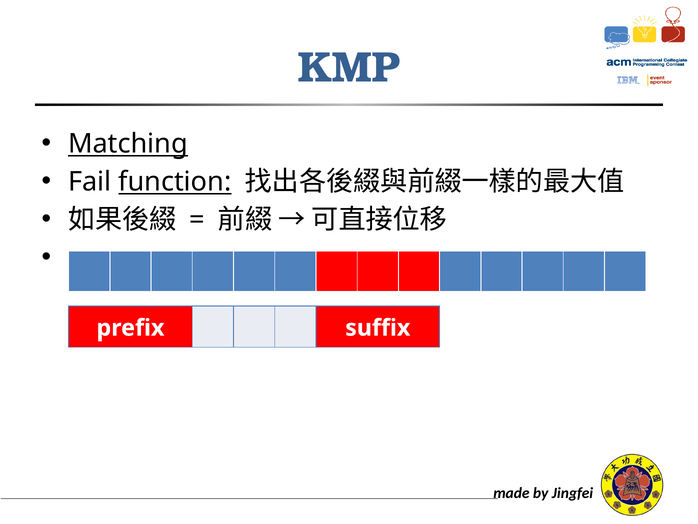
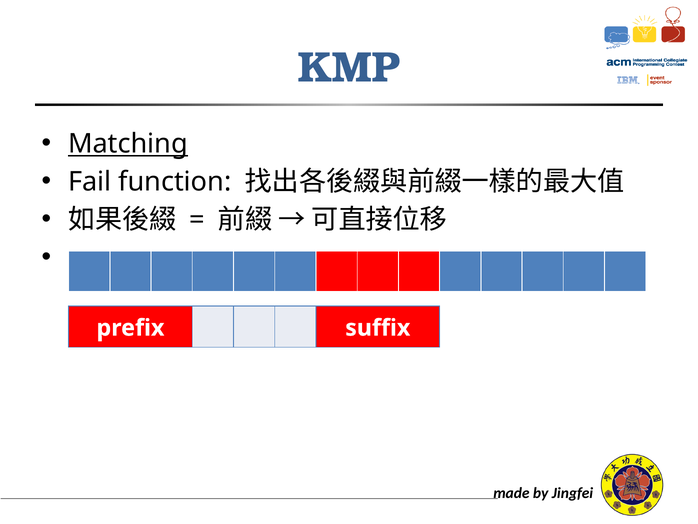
function underline: present -> none (175, 182)
